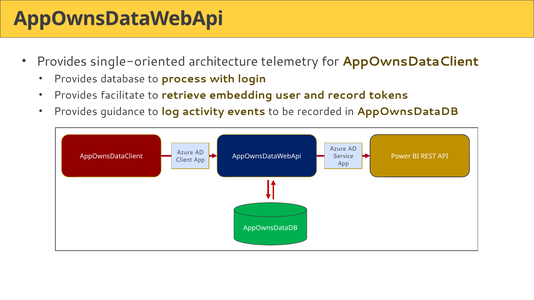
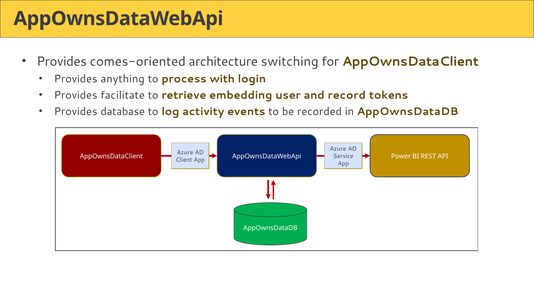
single-oriented: single-oriented -> comes-oriented (138, 61)
telemetry: telemetry -> switching (290, 61)
database: database -> anything (123, 79)
guidance: guidance -> database (123, 112)
